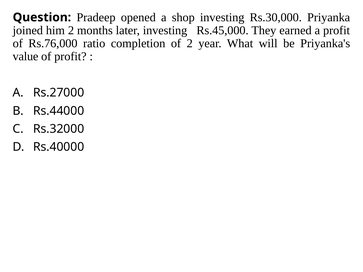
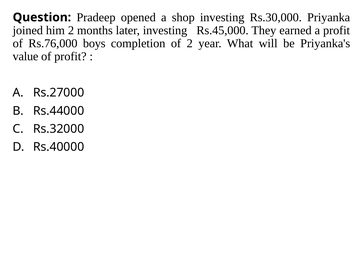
ratio: ratio -> boys (94, 43)
